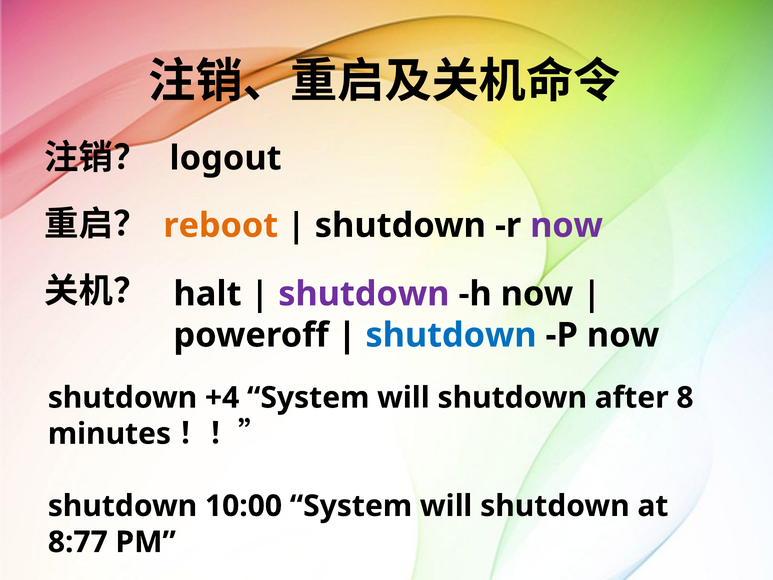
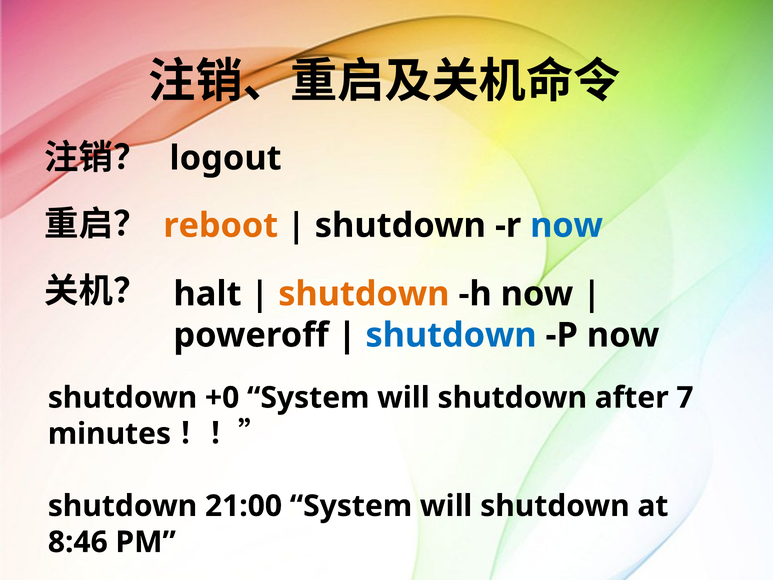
now colour: purple -> blue (567, 225)
shutdown colour: purple -> orange (364, 294)
+4: +4 -> +0 (222, 398)
8: 8 -> 7 (685, 398)
10:00: 10:00 -> 21:00 (243, 506)
8:77: 8:77 -> 8:46 (78, 542)
